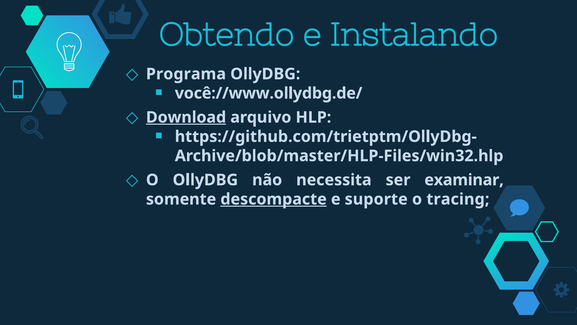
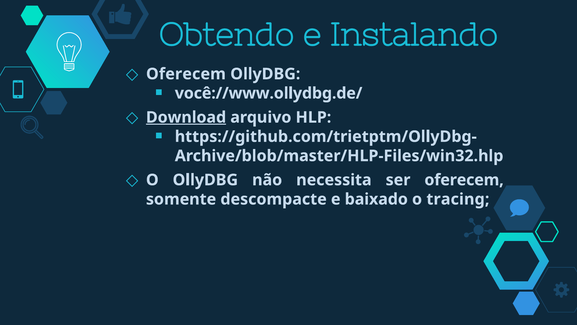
Programa: Programa -> Oferecem (186, 74)
ser examinar: examinar -> oferecem (464, 180)
descompacte underline: present -> none (274, 199)
suporte: suporte -> baixado (376, 199)
